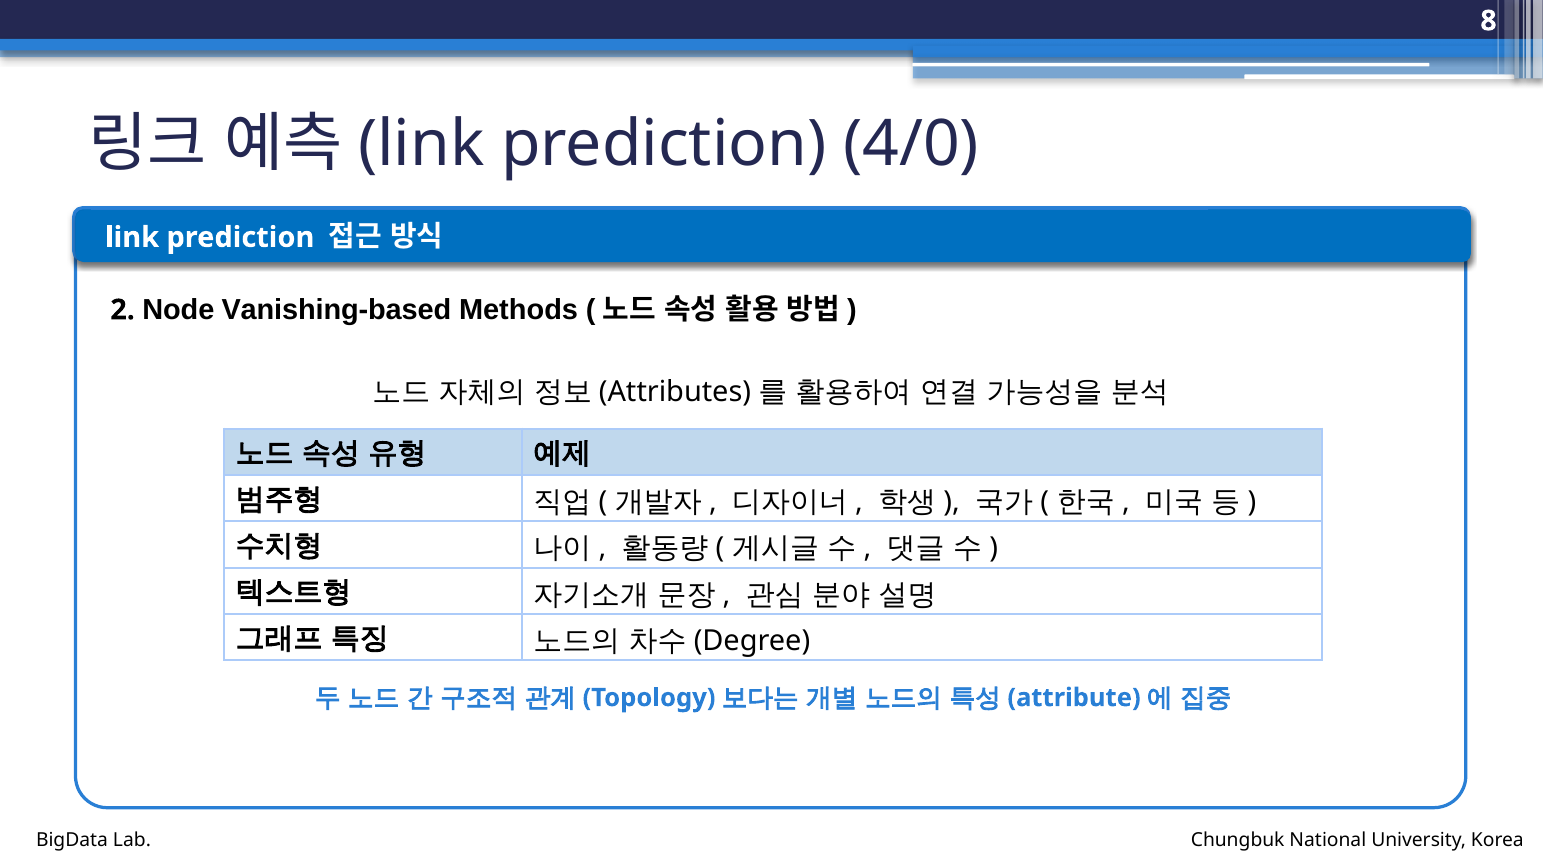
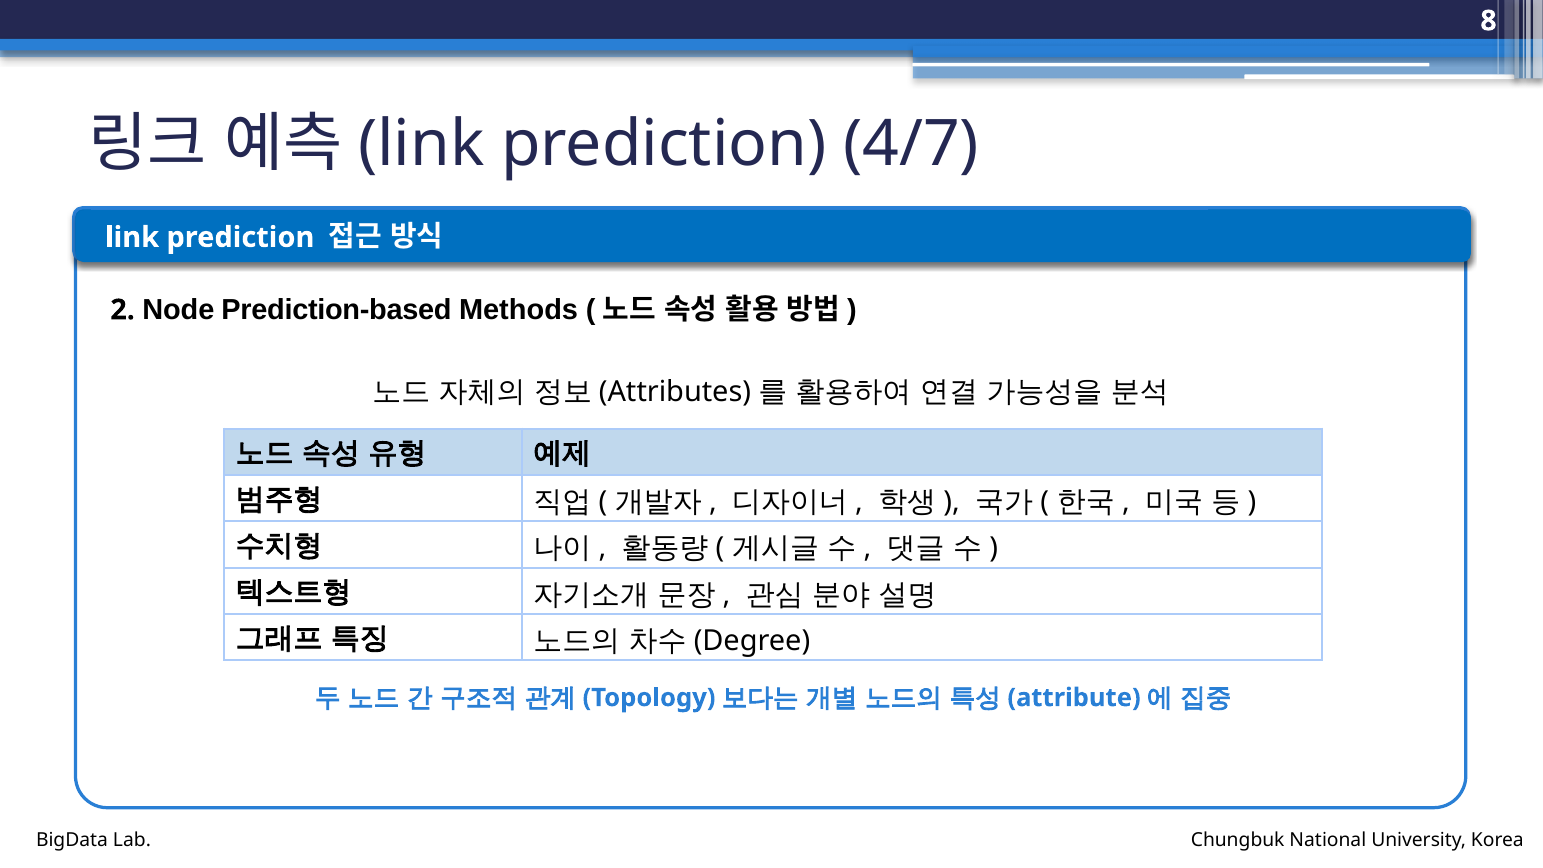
4/0: 4/0 -> 4/7 (911, 144)
Vanishing-based: Vanishing-based -> Prediction-based (337, 310)
